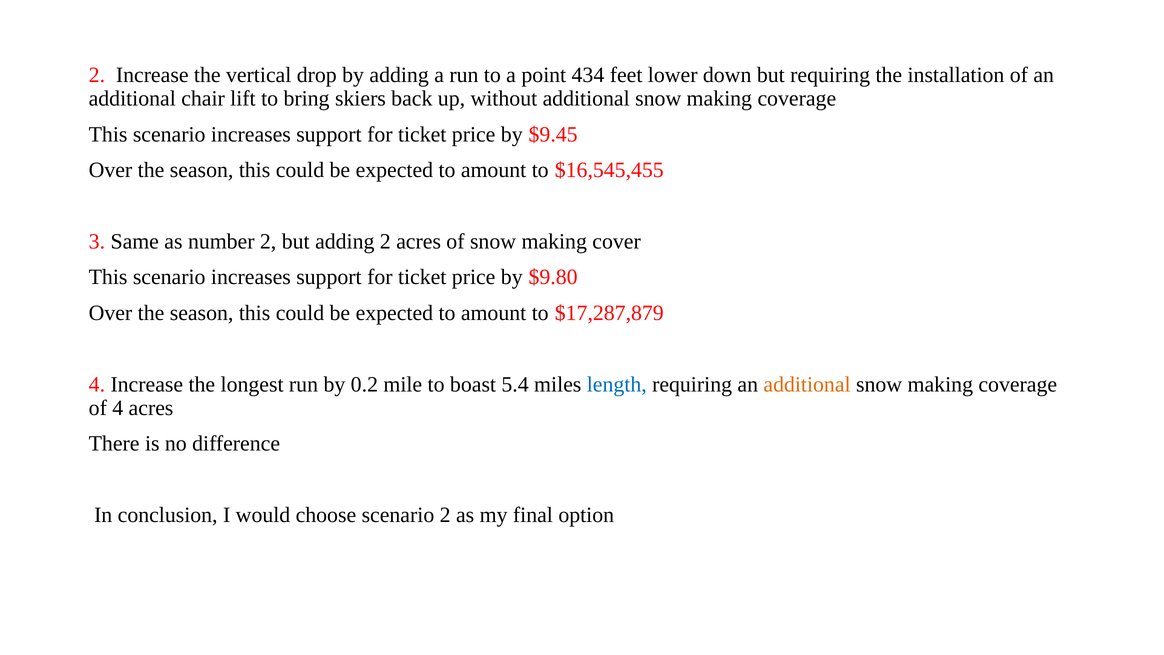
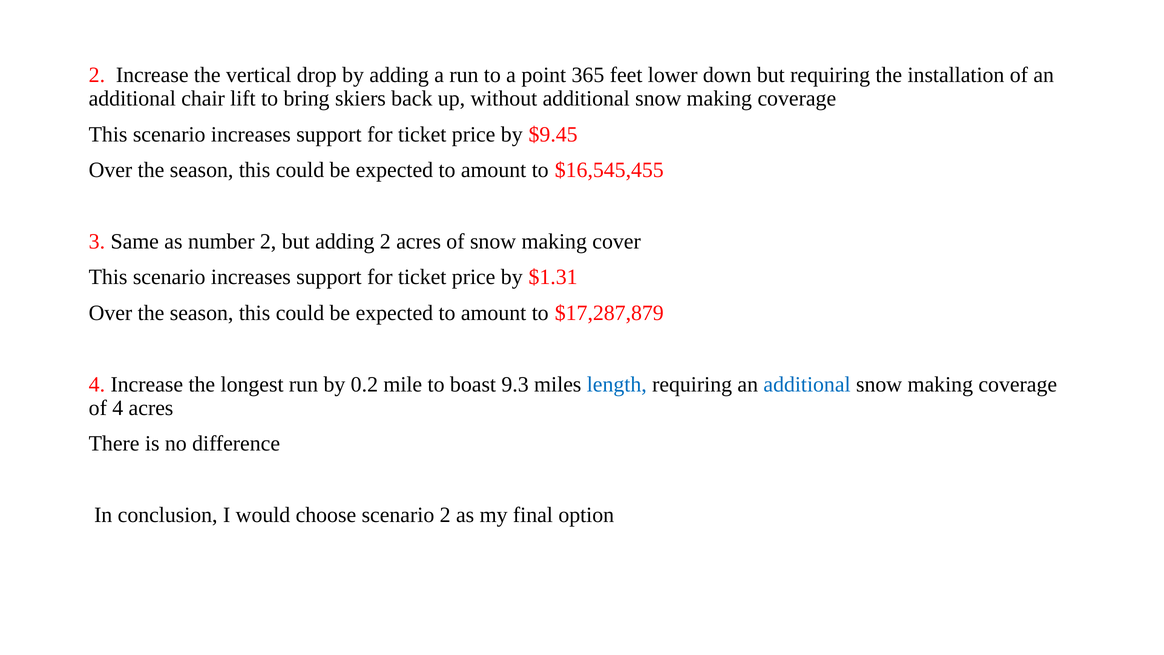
434: 434 -> 365 (588, 75)
$9.80: $9.80 -> $1.31 (553, 277)
5.4: 5.4 -> 9.3 (515, 384)
additional colour: orange -> blue (807, 384)
